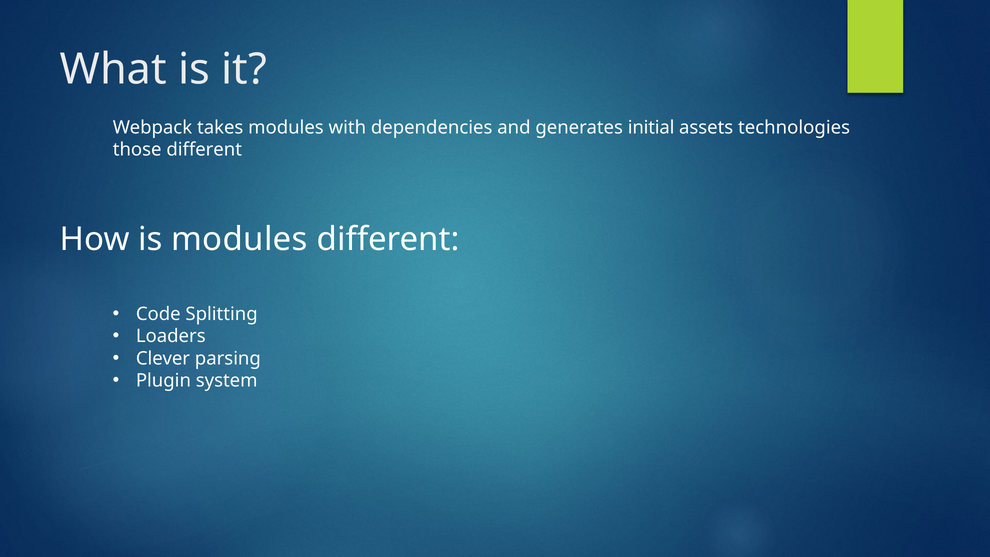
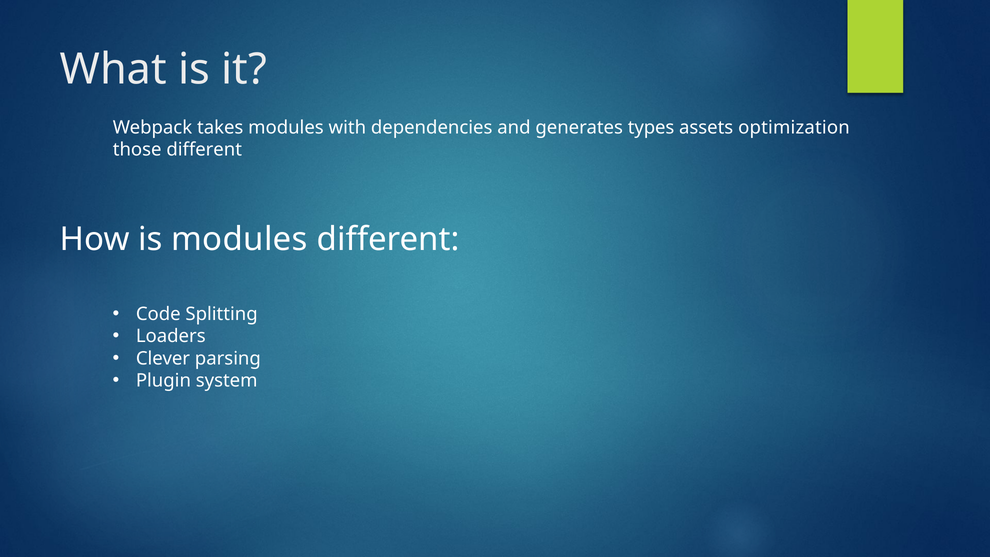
initial: initial -> types (651, 128)
technologies: technologies -> optimization (794, 128)
